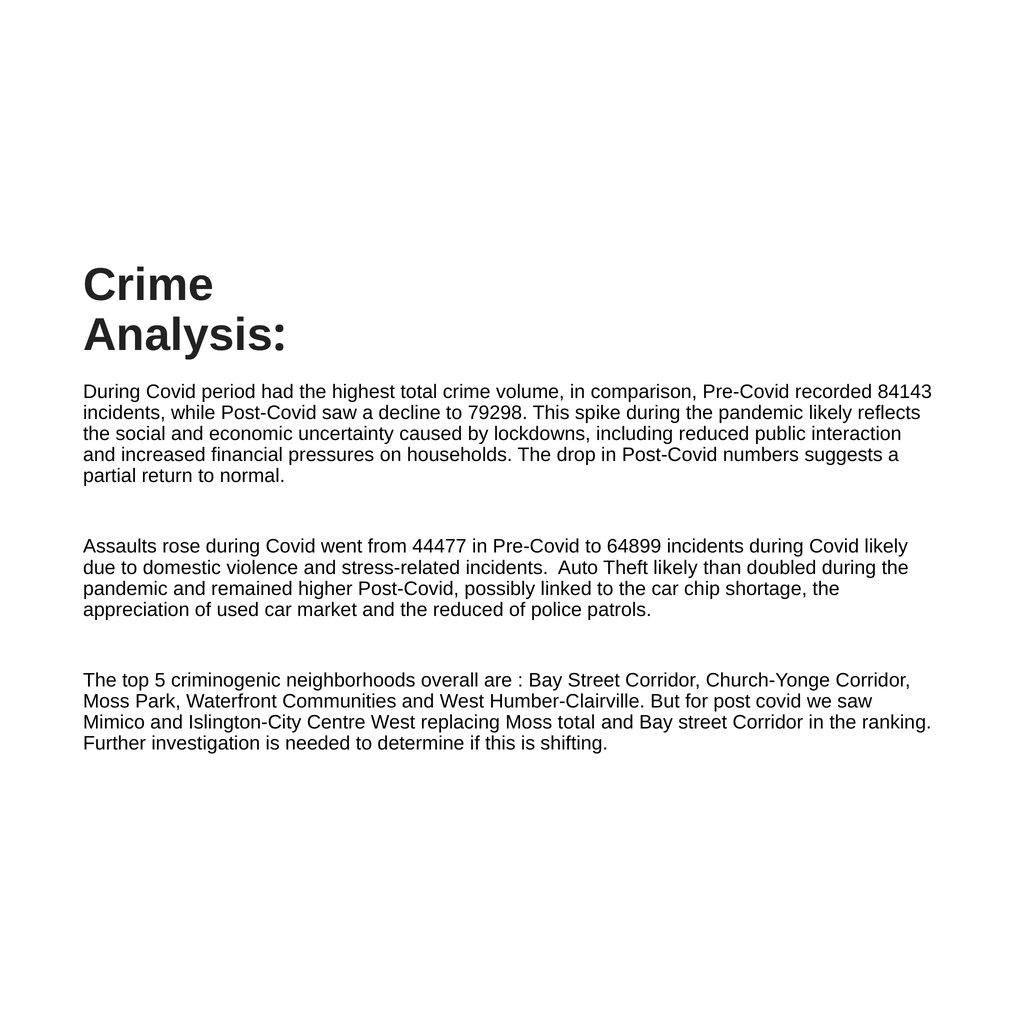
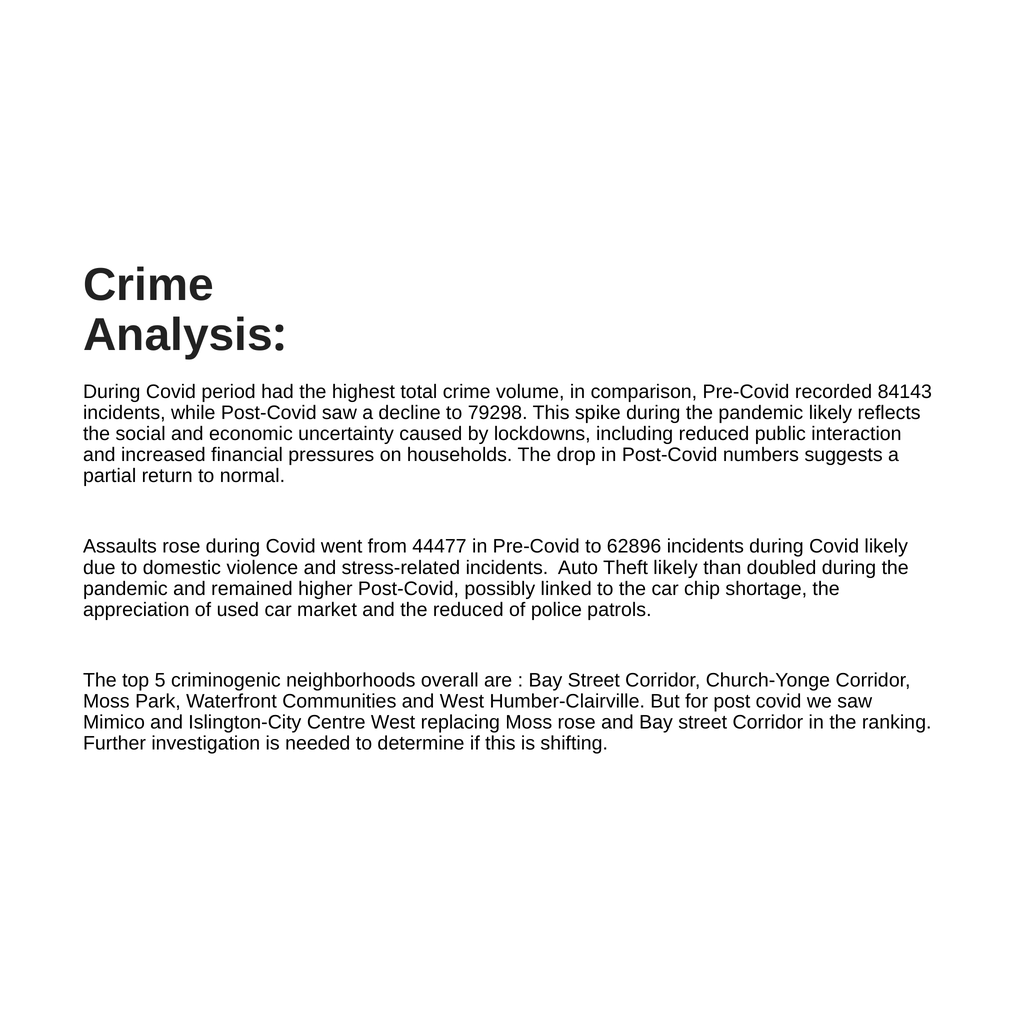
64899: 64899 -> 62896 (634, 547)
Moss total: total -> rose (577, 722)
